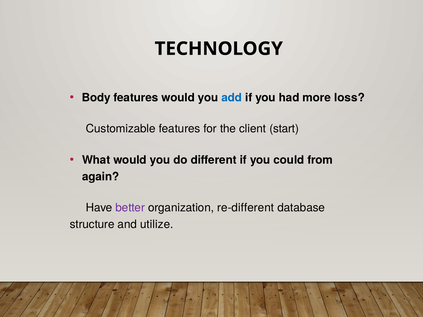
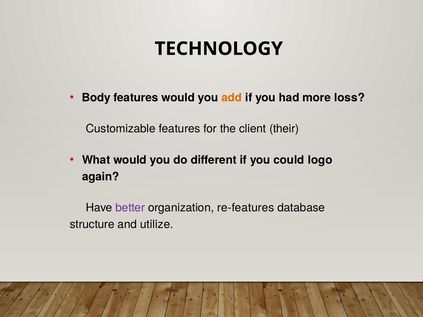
add colour: blue -> orange (232, 98)
start: start -> their (284, 129)
from: from -> logo (320, 160)
re-different: re-different -> re-features (246, 208)
